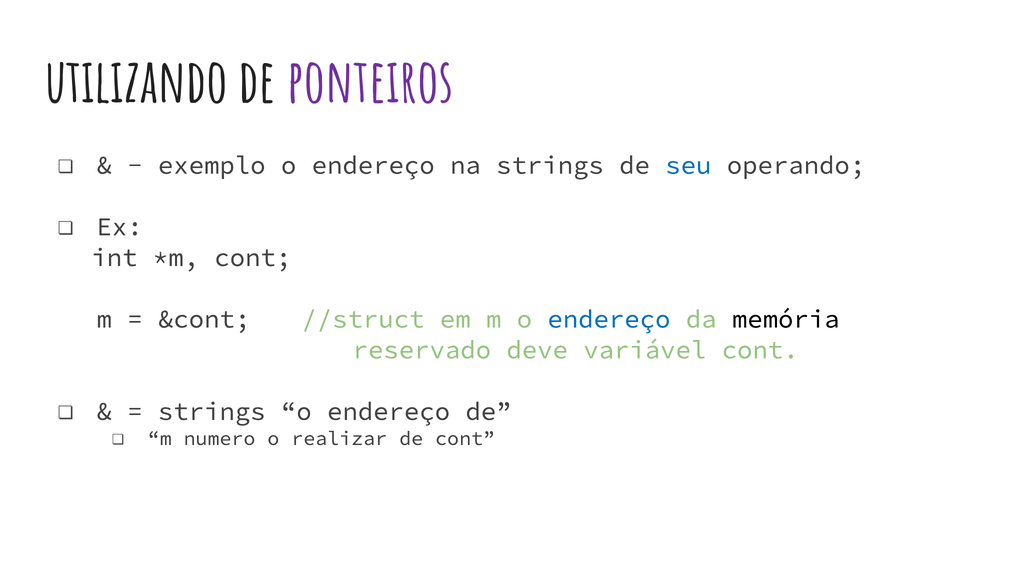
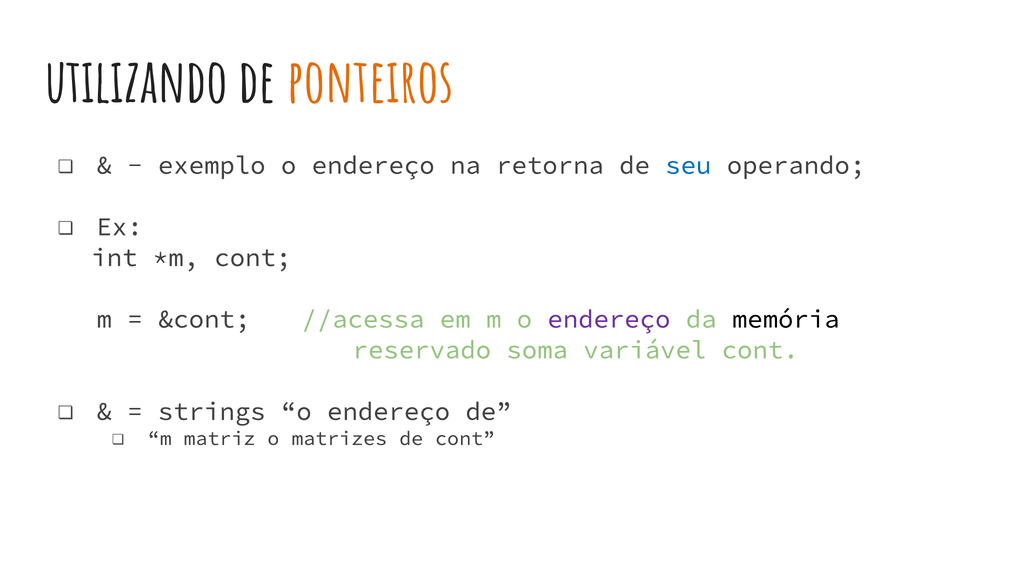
ponteiros colour: purple -> orange (370, 83)
na strings: strings -> retorna (550, 165)
//struct: //struct -> //acessa (363, 319)
endereço colour: blue -> purple (609, 319)
deve: deve -> soma (537, 350)
numero: numero -> matriz (219, 438)
realizar: realizar -> matrizes (339, 438)
